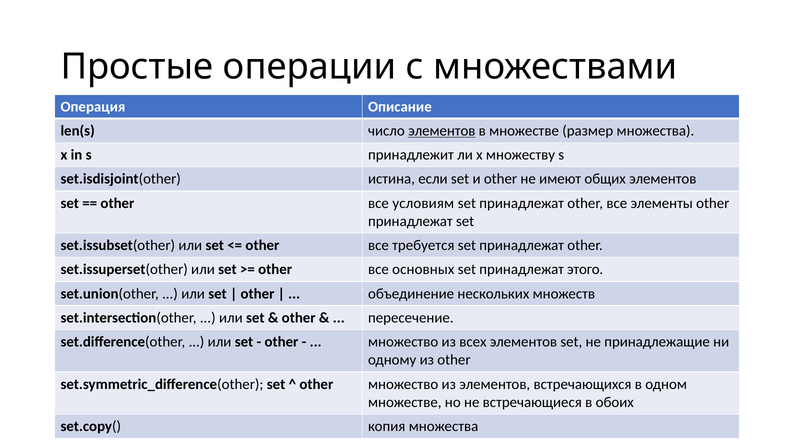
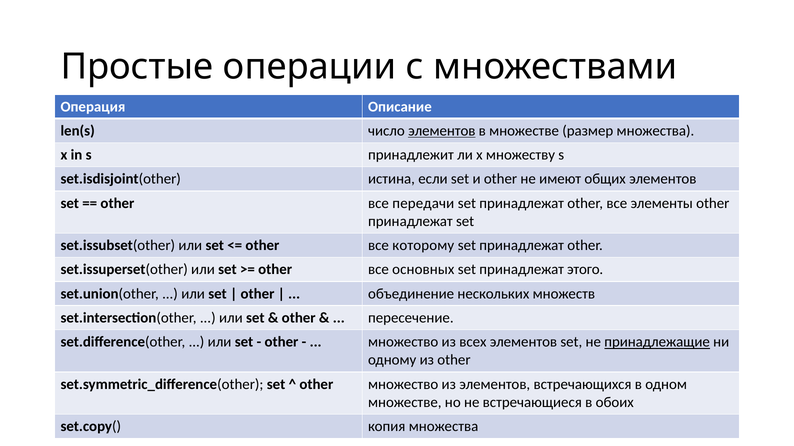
условиям: условиям -> передачи (423, 203)
требуется: требуется -> которому (423, 246)
принадлежащие underline: none -> present (657, 342)
